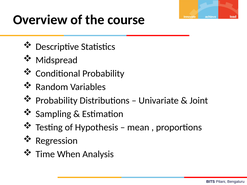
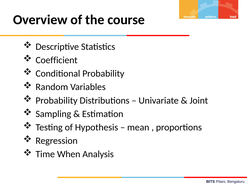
Midspread: Midspread -> Coefficient (57, 60)
